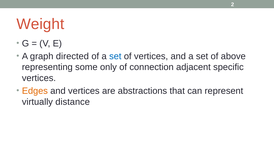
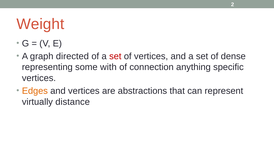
set colour: blue -> red (115, 56)
above: above -> dense (233, 56)
only: only -> with (108, 67)
adjacent: adjacent -> anything (193, 67)
